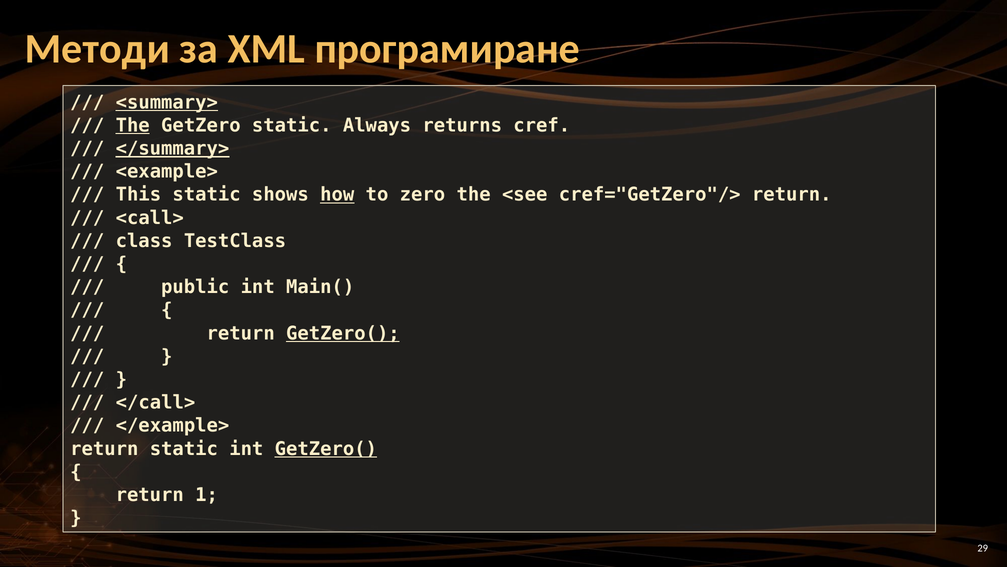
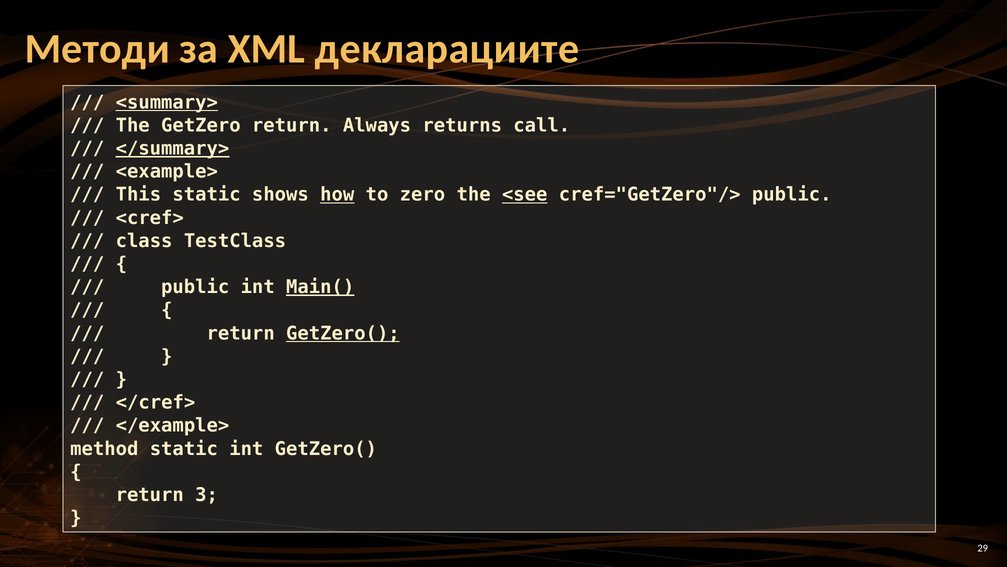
програмиране: програмиране -> декларациите (447, 49)
The underline: present -> none (133, 125)
GetZero static: static -> return (292, 125)
cref: cref -> call (542, 125)
<see underline: none -> present (525, 195)
cref="GetZero"/> return: return -> public (792, 195)
<call>: <call> -> <cref> (150, 218)
Main( underline: none -> present (320, 287)
</call>: </call> -> </cref> (155, 402)
return: return -> method (104, 448)
GetZero( underline: present -> none (326, 448)
1: 1 -> 3 (207, 495)
